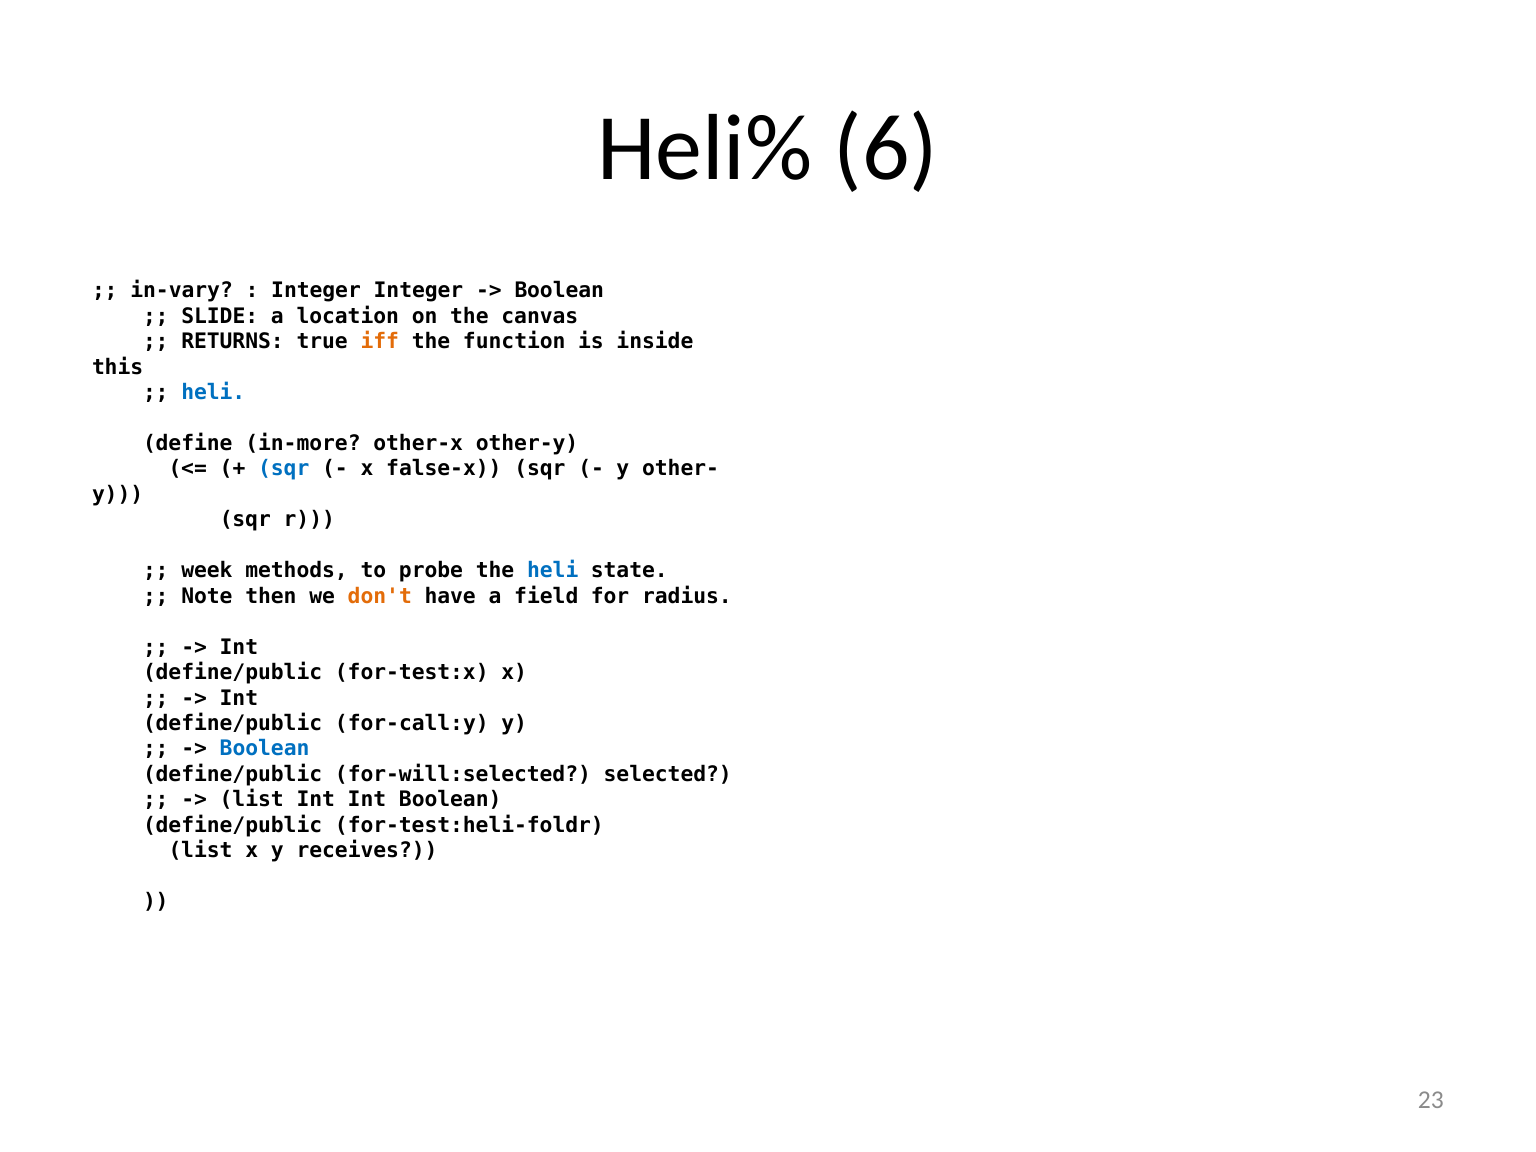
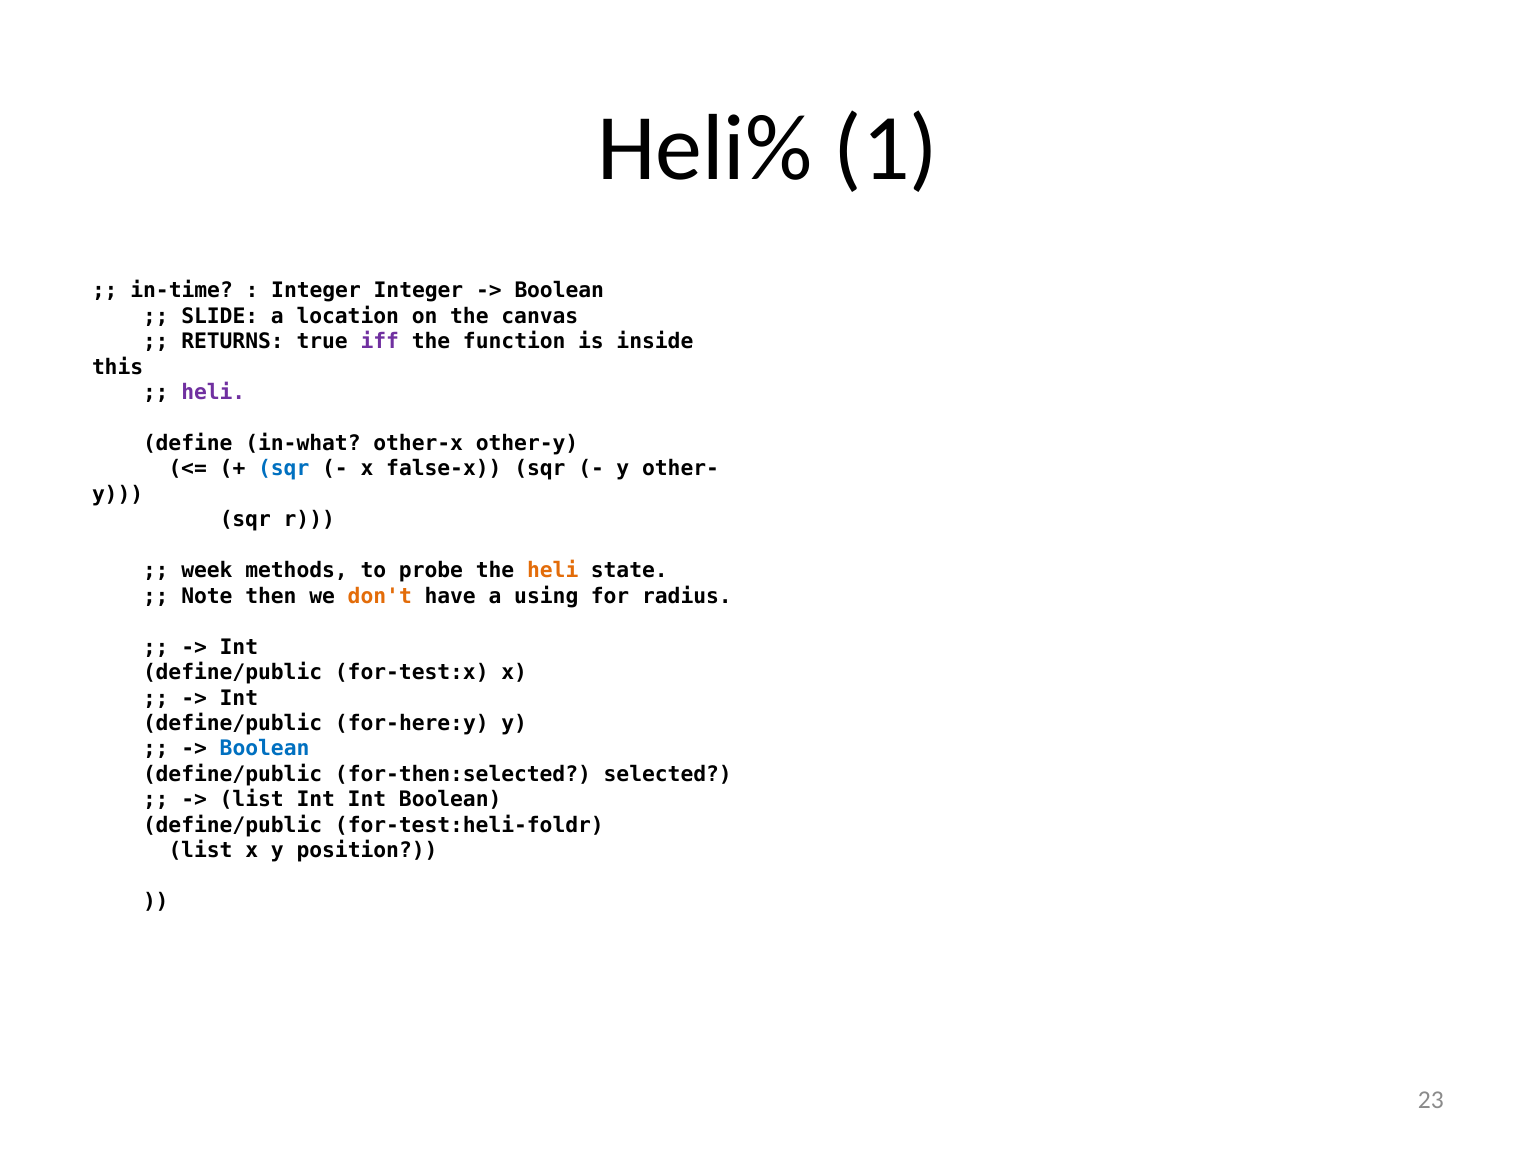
6: 6 -> 1 (886, 149)
in-vary: in-vary -> in-time (182, 291)
iff colour: orange -> purple (380, 342)
heli colour: blue -> purple (213, 392)
in-more: in-more -> in-what (303, 443)
heli colour: blue -> orange (553, 571)
field: field -> using (546, 596)
for-call:y: for-call:y -> for-here:y (412, 723)
for-will:selected: for-will:selected -> for-then:selected (463, 774)
receives: receives -> position (367, 851)
